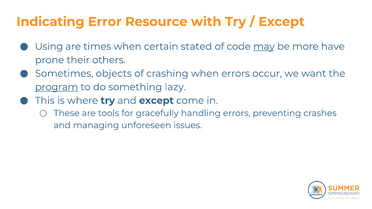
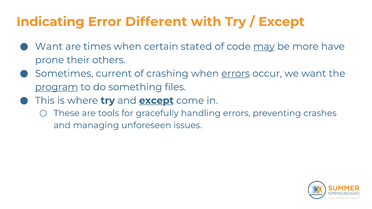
Resource: Resource -> Different (156, 22)
Using: Using -> Want (49, 47)
objects: objects -> current (114, 74)
errors underline: none -> present (236, 74)
lazy: lazy -> files (175, 87)
except underline: none -> present (156, 101)
